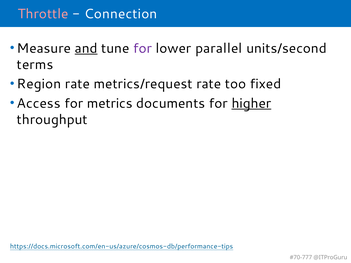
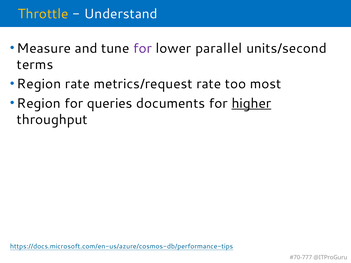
Throttle colour: pink -> yellow (43, 14)
Connection: Connection -> Understand (121, 14)
and underline: present -> none (86, 48)
fixed: fixed -> most (266, 84)
Access: Access -> Region (39, 103)
metrics: metrics -> queries (110, 103)
